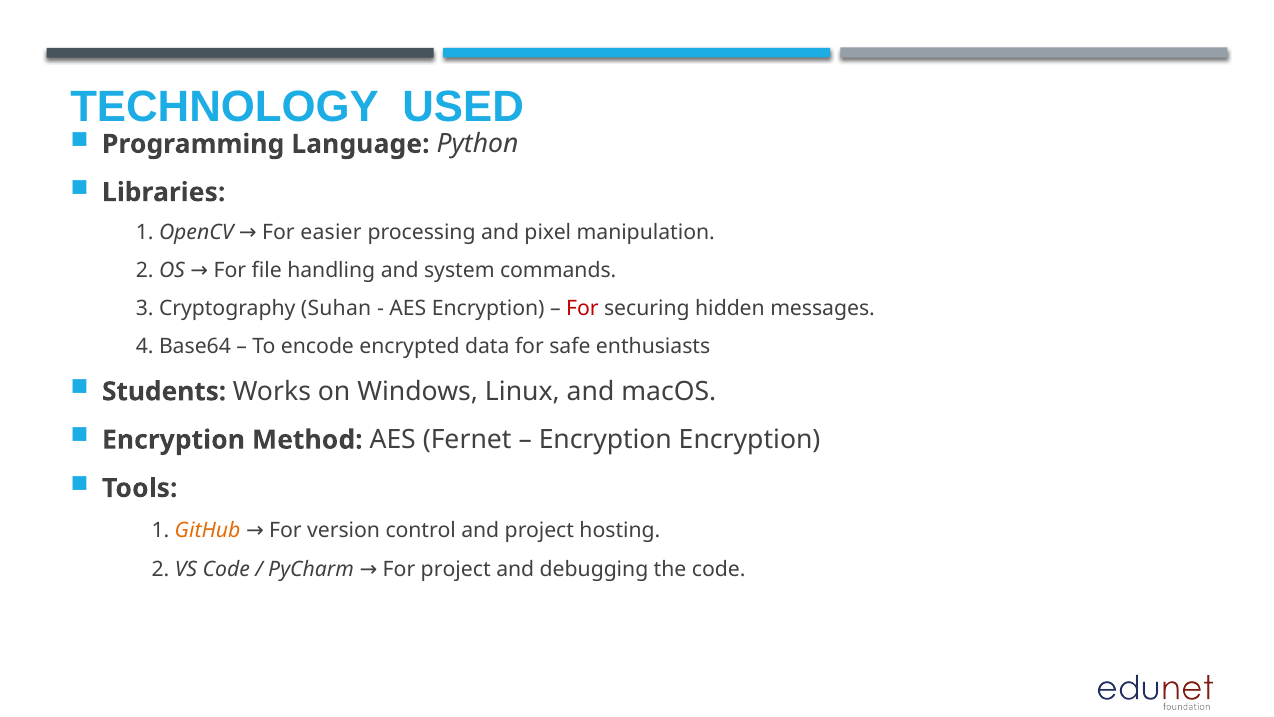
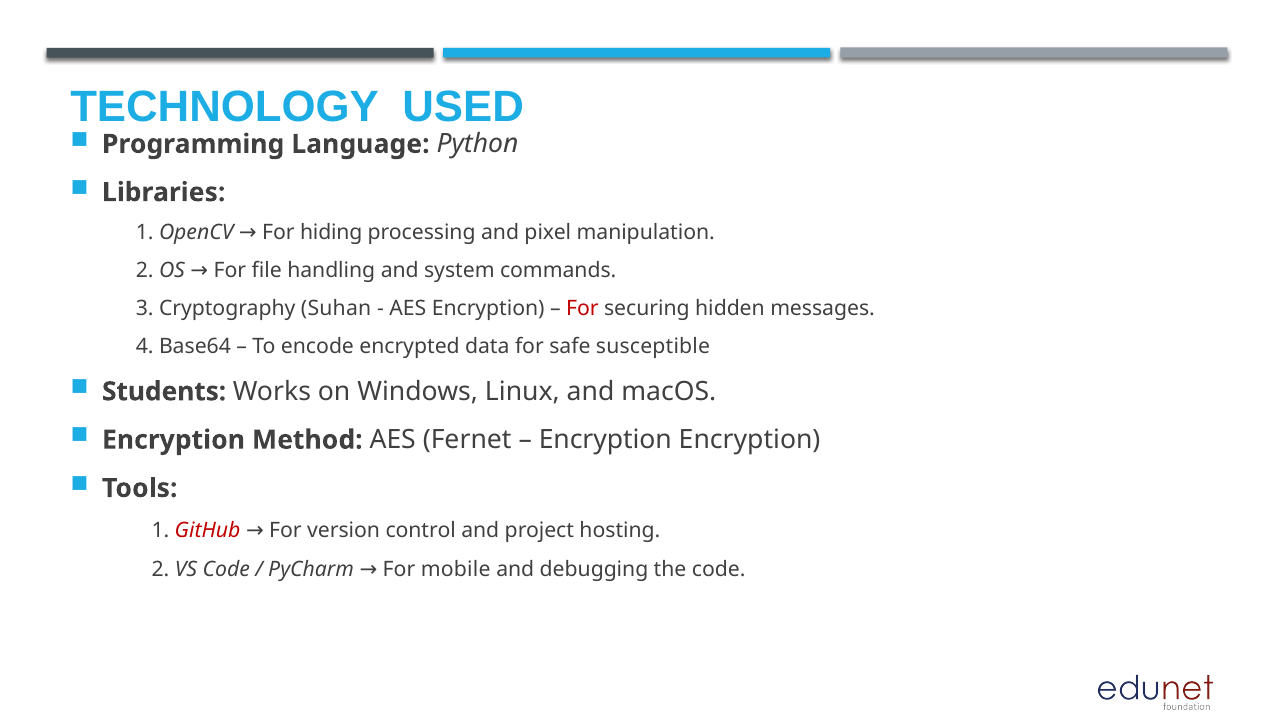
easier: easier -> hiding (331, 233)
enthusiasts: enthusiasts -> susceptible (653, 346)
GitHub colour: orange -> red (208, 530)
For project: project -> mobile (456, 570)
